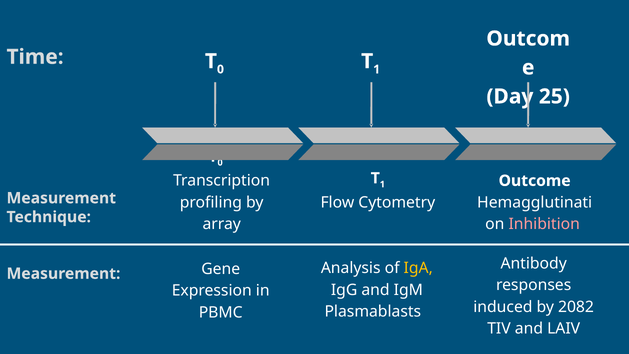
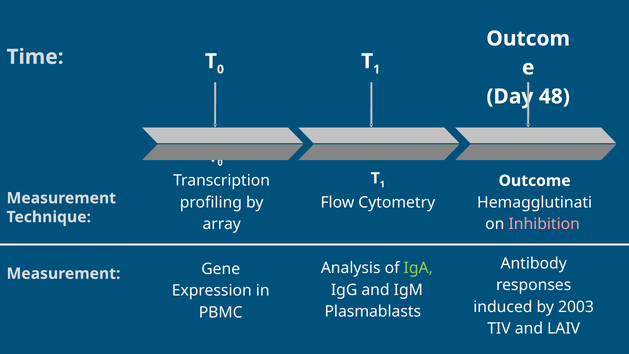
25: 25 -> 48 (554, 96)
IgA colour: yellow -> light green (418, 268)
2082: 2082 -> 2003 (576, 307)
